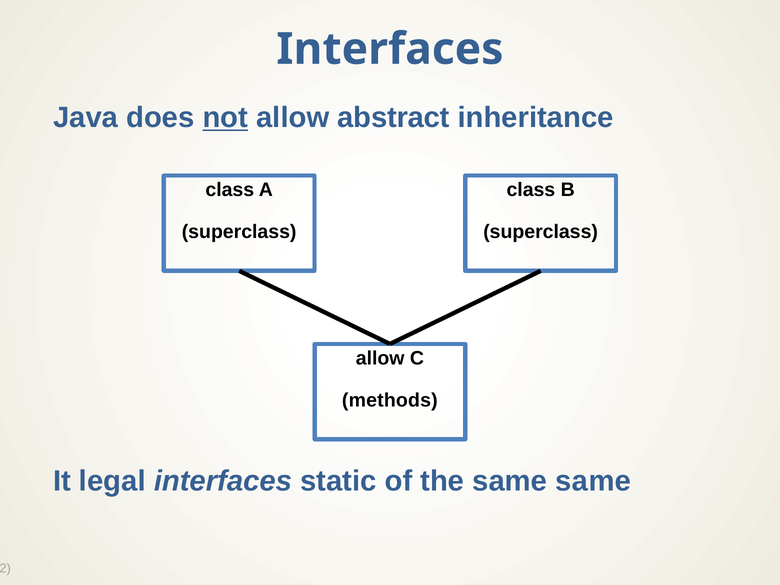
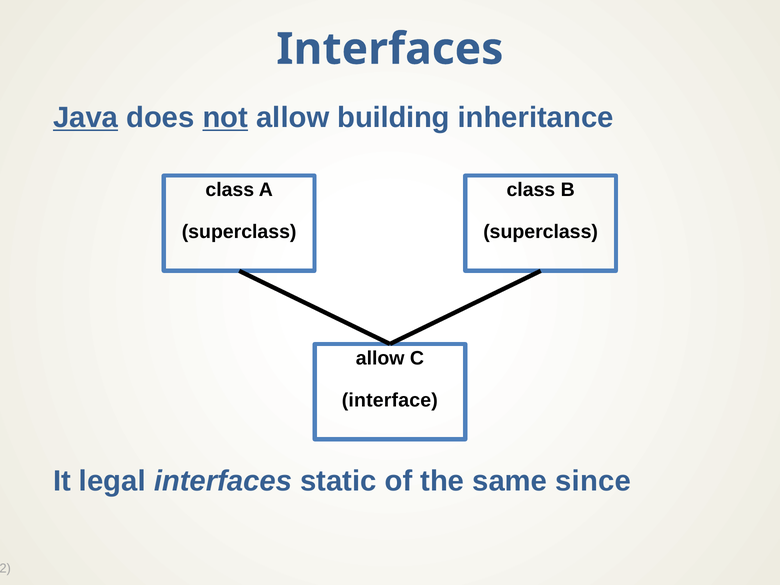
Java underline: none -> present (86, 118)
abstract: abstract -> building (394, 118)
methods: methods -> interface (390, 400)
same same: same -> since (593, 481)
